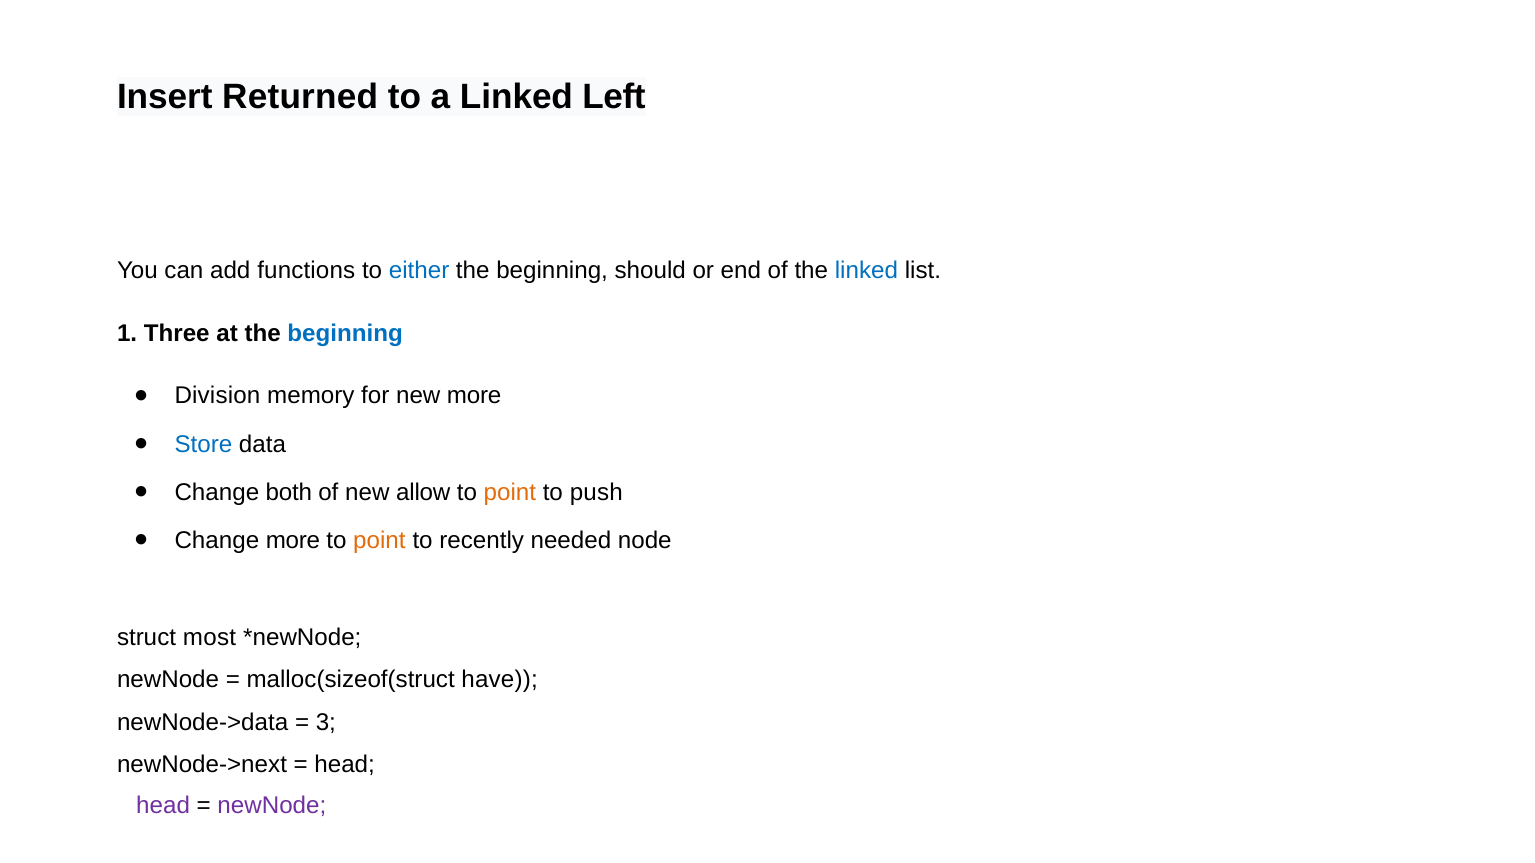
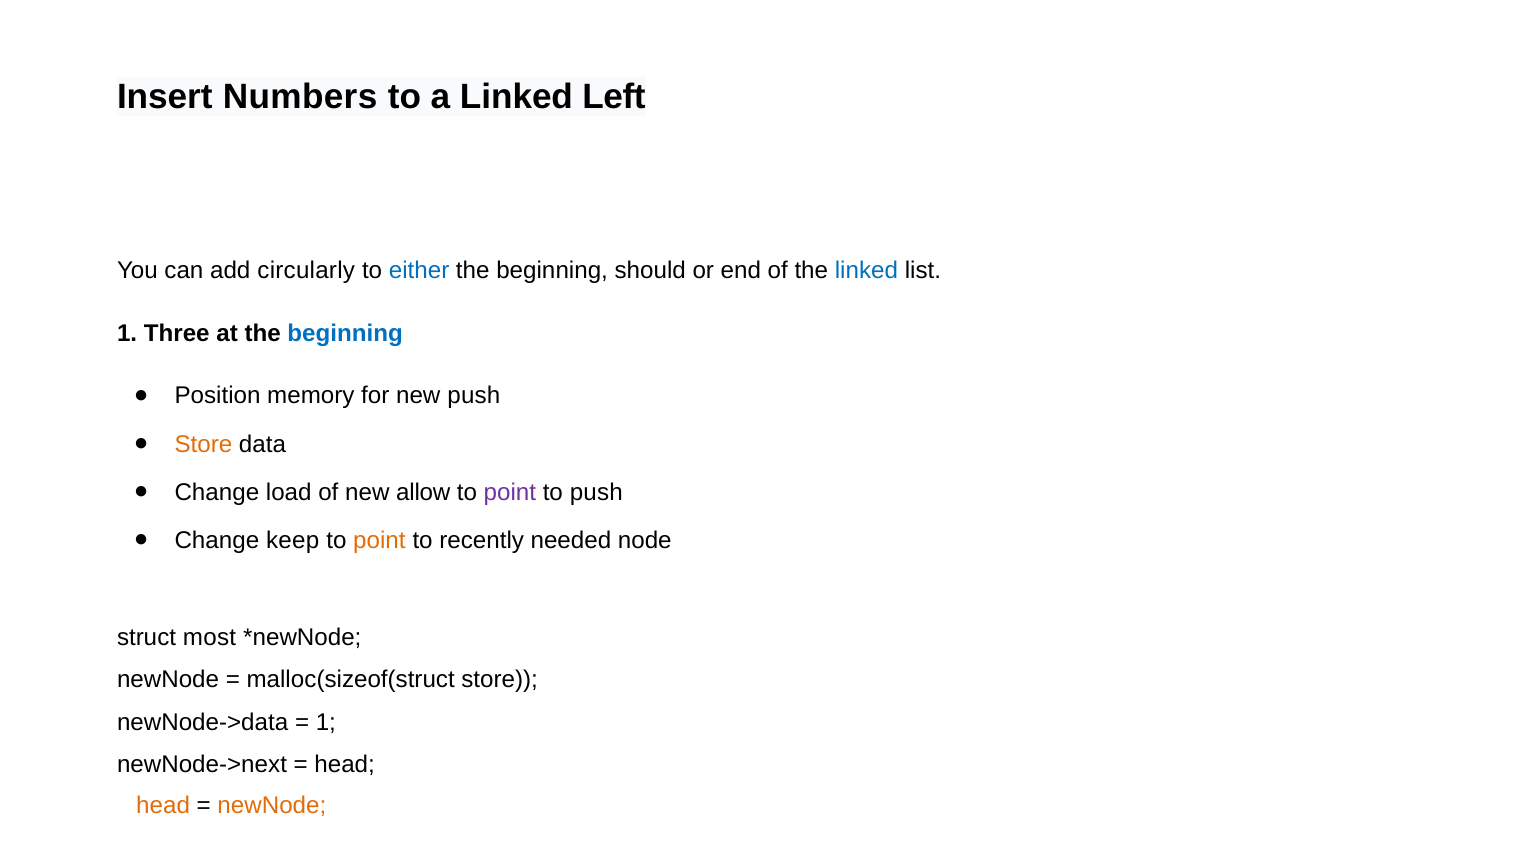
Returned: Returned -> Numbers (300, 97)
functions: functions -> circularly (306, 271)
Division: Division -> Position (218, 396)
new more: more -> push (474, 396)
Store colour: blue -> orange (203, 444)
both: both -> load (289, 492)
point colour: orange -> purple (510, 492)
Change more: more -> keep (293, 541)
malloc(sizeof(struct have: have -> store (500, 680)
3: 3 -> 1 (326, 722)
head colour: purple -> orange (163, 806)
newNode colour: purple -> orange (272, 806)
